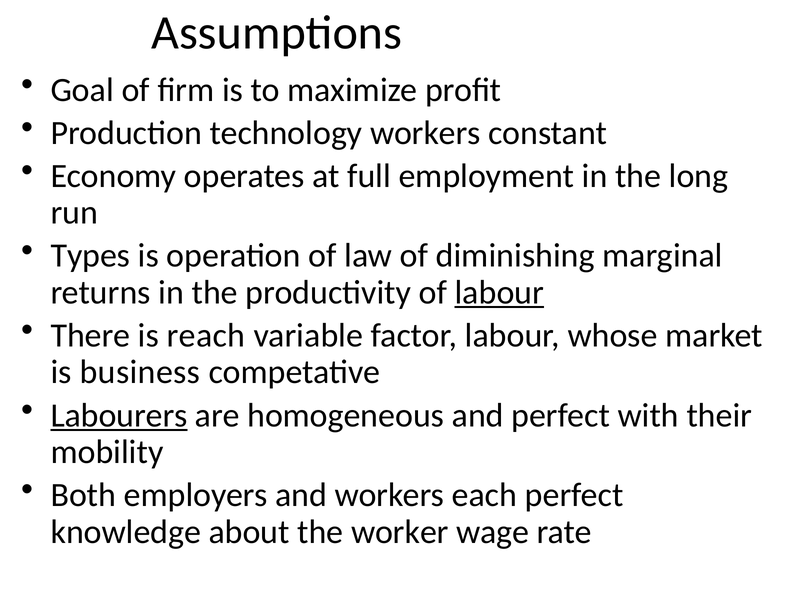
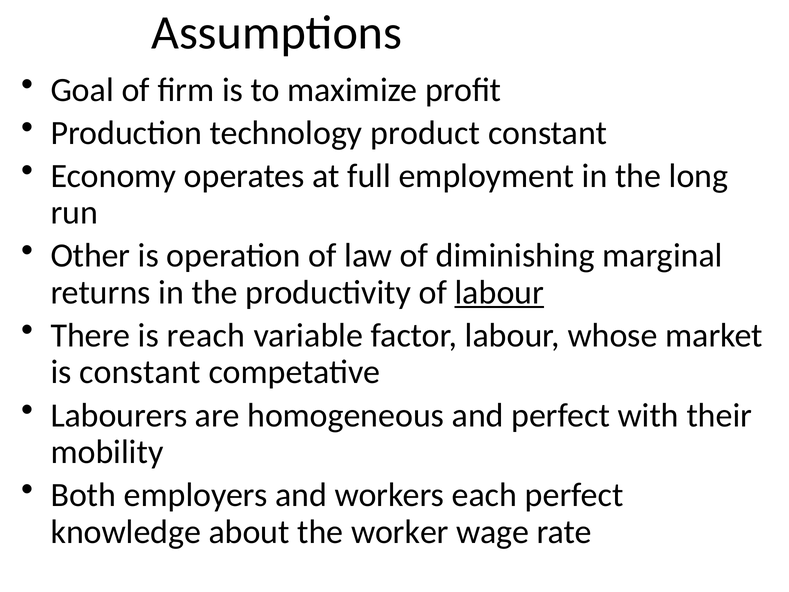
technology workers: workers -> product (425, 133)
Types: Types -> Other (90, 256)
is business: business -> constant (140, 372)
Labourers underline: present -> none (119, 415)
